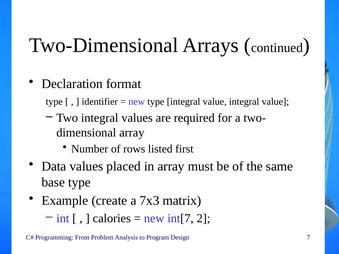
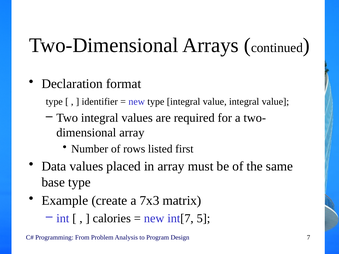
2: 2 -> 5 (203, 218)
